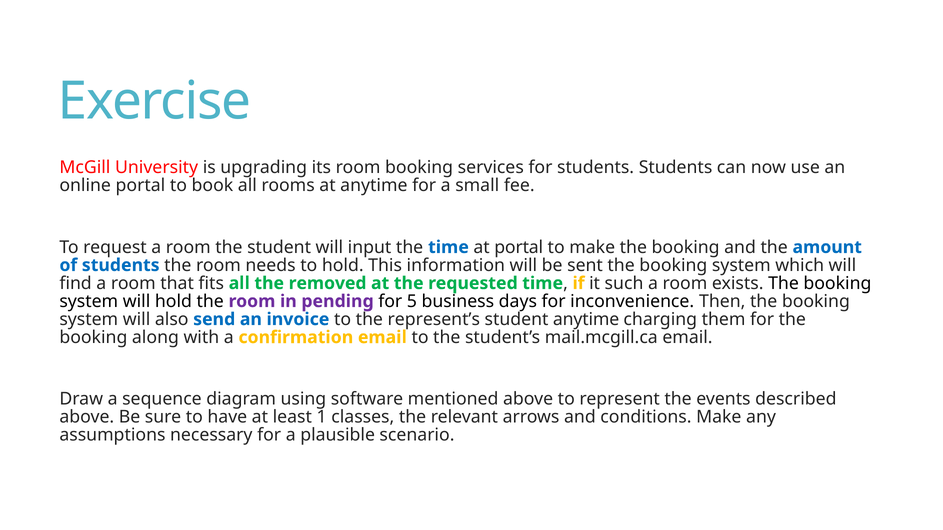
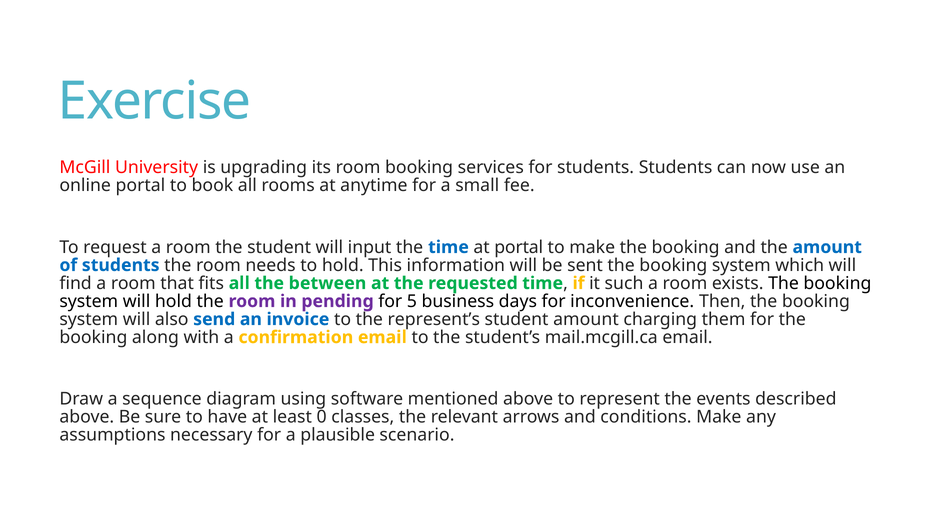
removed: removed -> between (327, 283)
student anytime: anytime -> amount (586, 320)
1: 1 -> 0 (322, 417)
